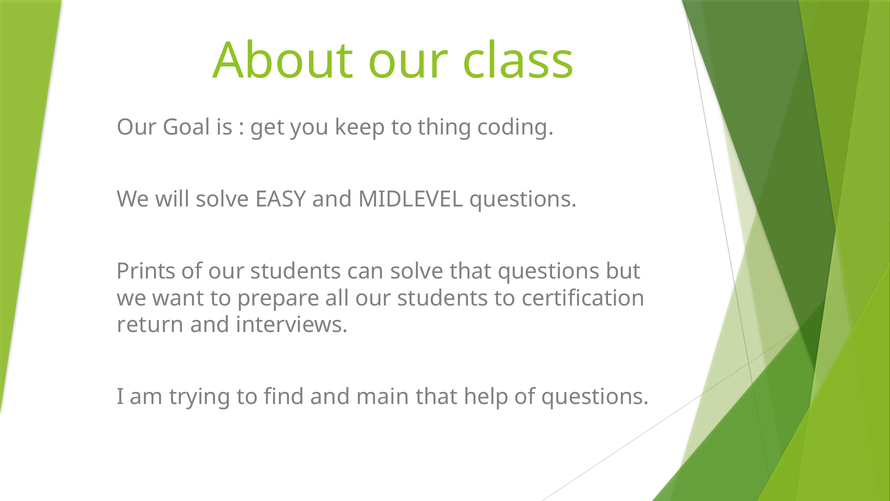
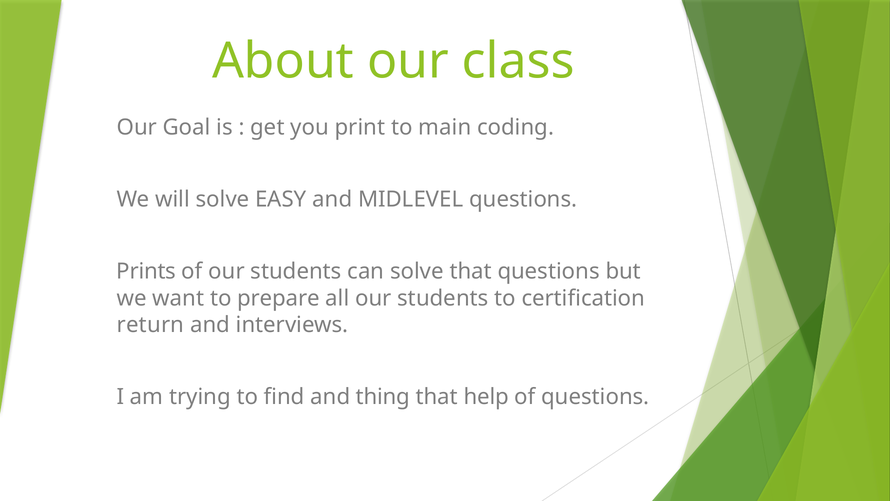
keep: keep -> print (360, 127)
thing: thing -> main (445, 127)
main: main -> thing (383, 397)
